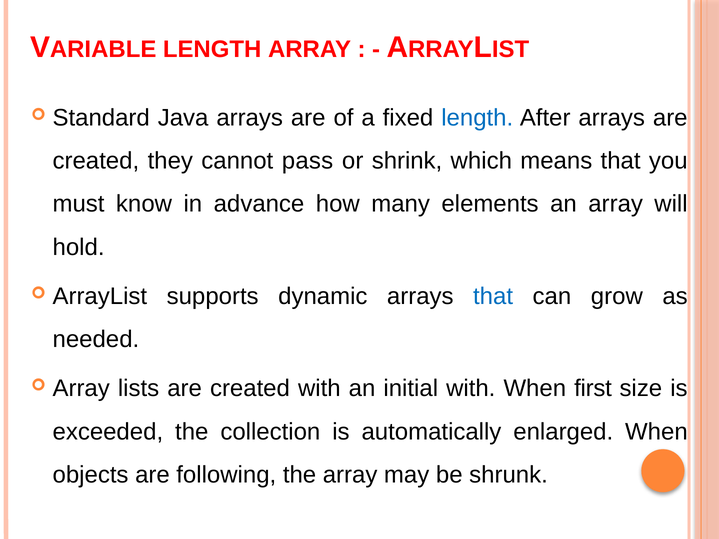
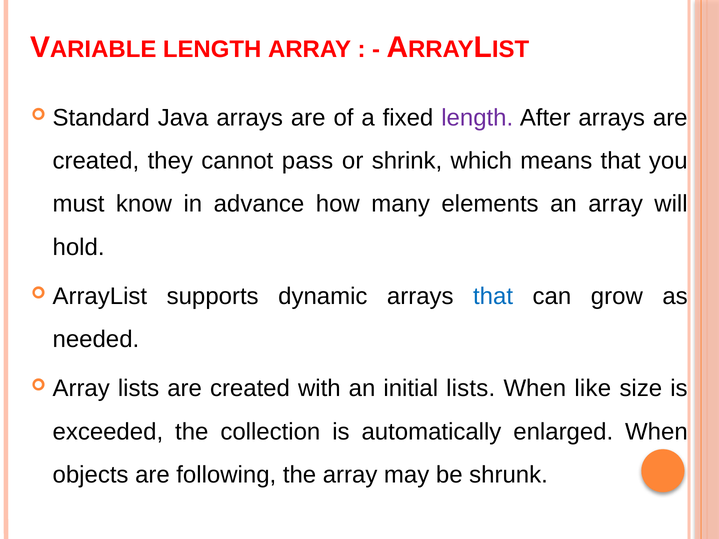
length colour: blue -> purple (477, 118)
initial with: with -> lists (471, 389)
first: first -> like (593, 389)
